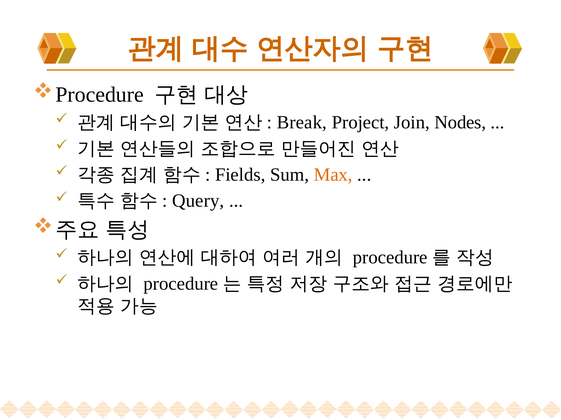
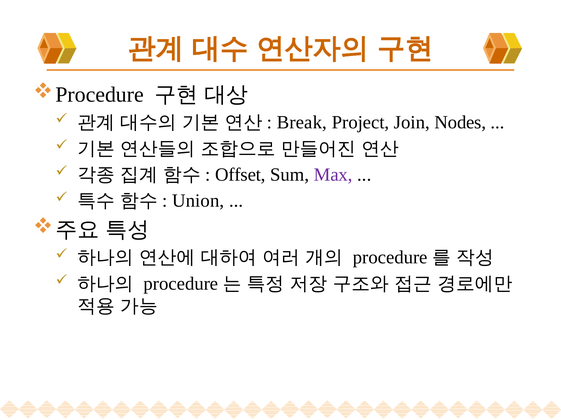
Fields: Fields -> Offset (240, 175)
Max colour: orange -> purple (333, 175)
Query: Query -> Union (198, 201)
